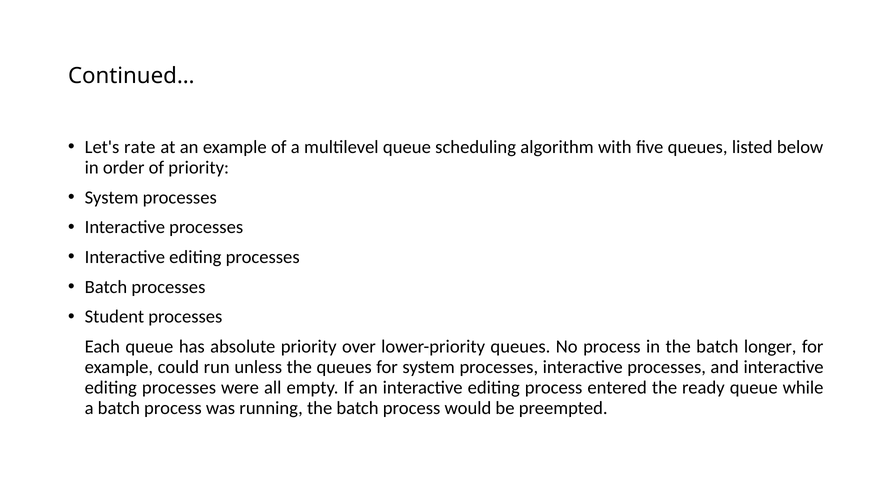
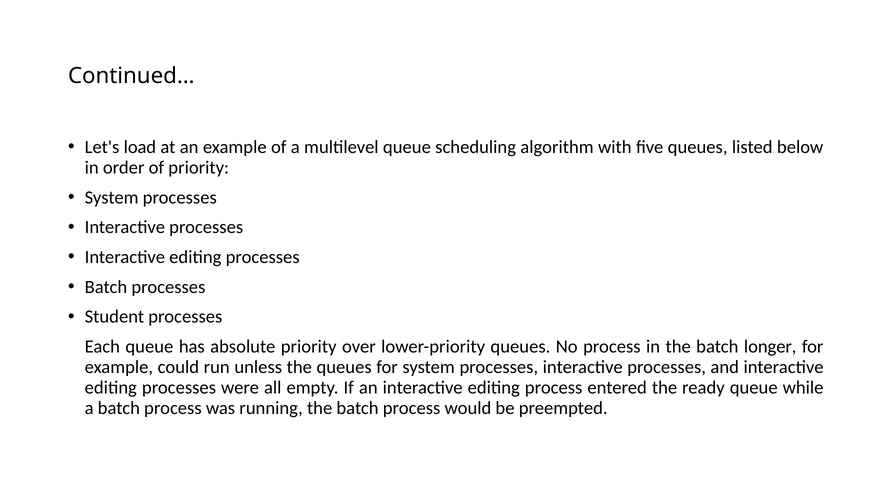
rate: rate -> load (140, 147)
